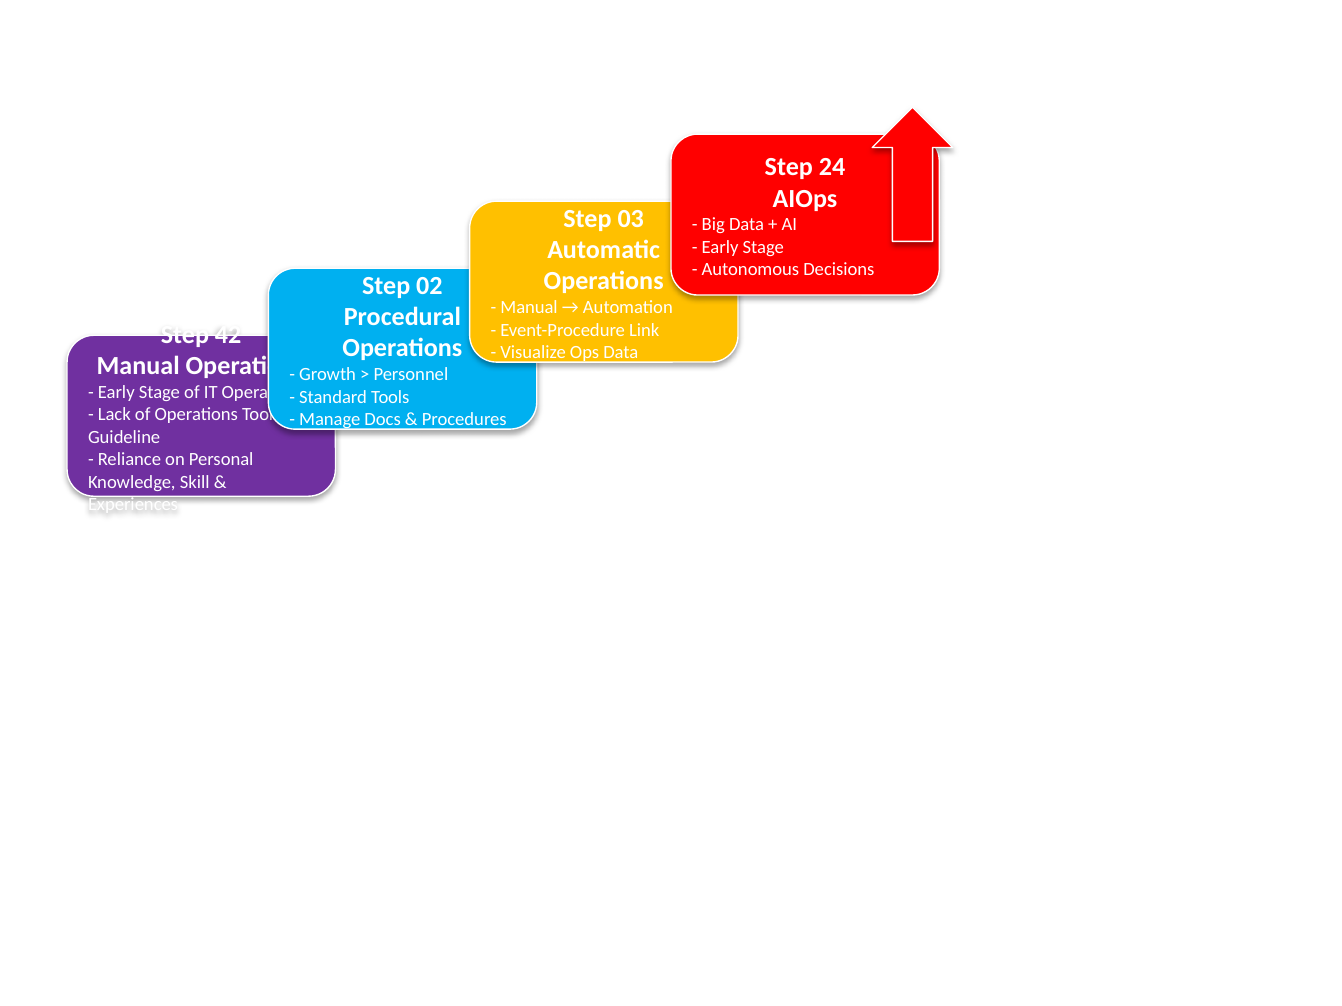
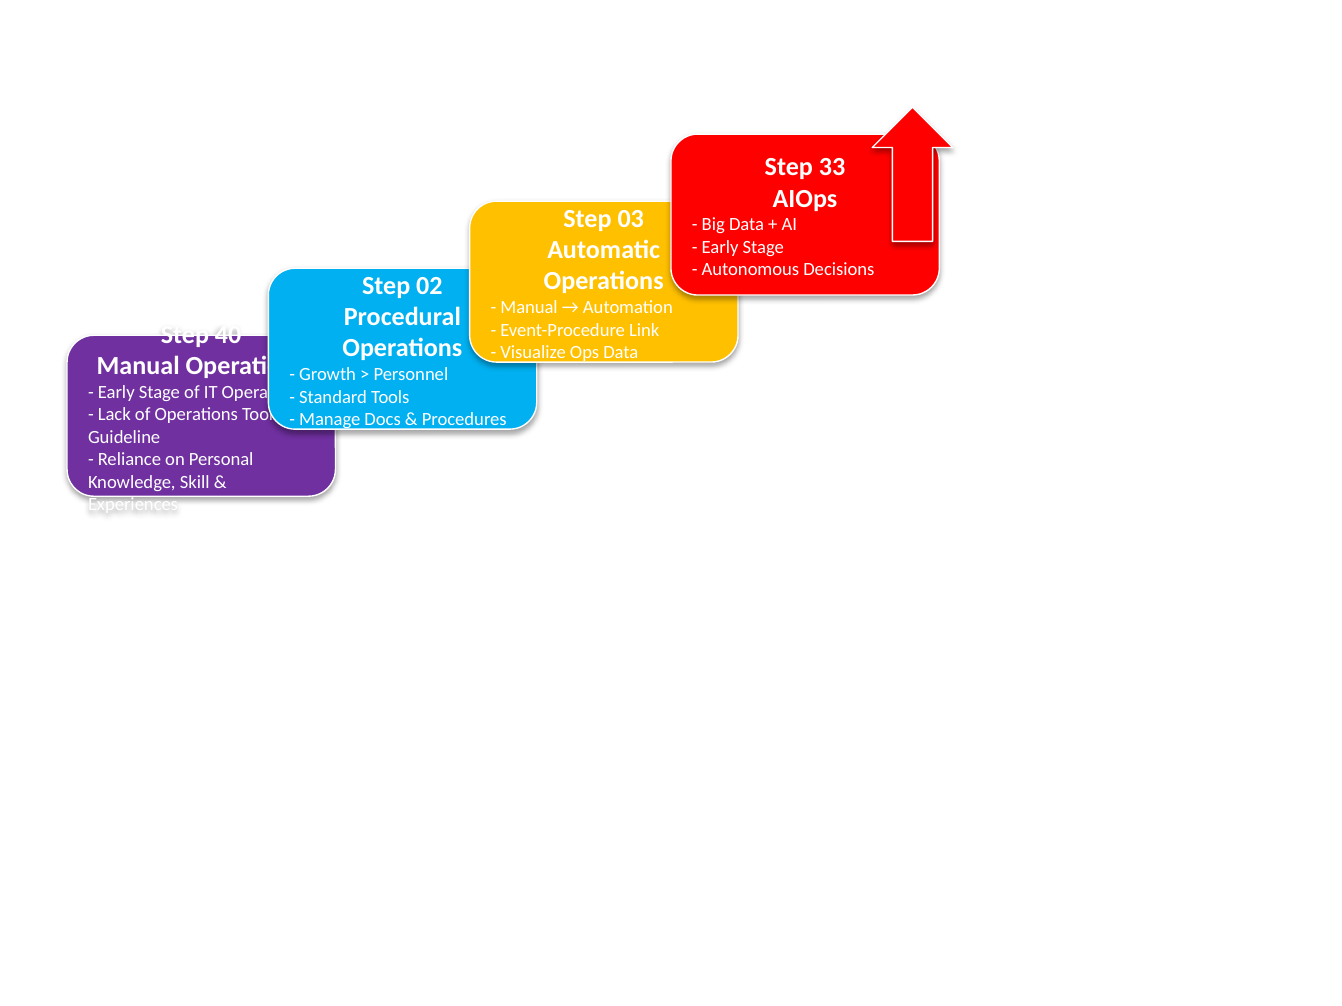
24: 24 -> 33 (832, 167)
42: 42 -> 40 (228, 335)
